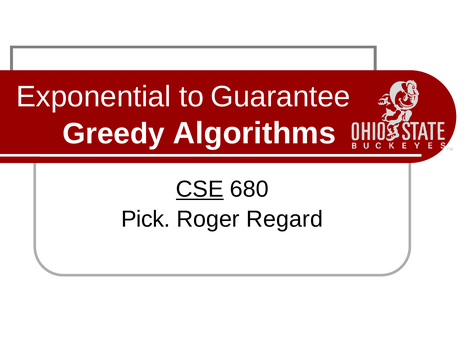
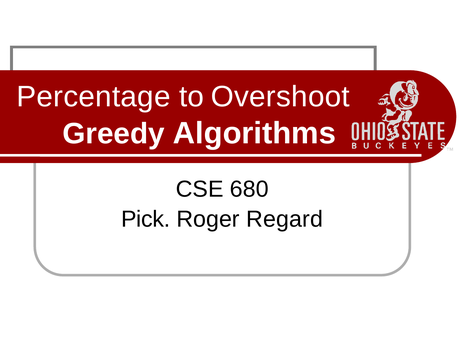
Exponential: Exponential -> Percentage (93, 97)
Guarantee: Guarantee -> Overshoot (280, 97)
CSE underline: present -> none (200, 189)
